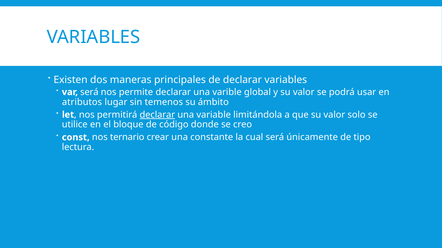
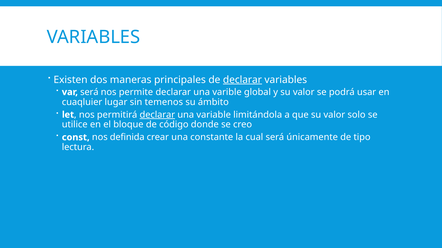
declarar underline: none -> present (242, 80)
atributos: atributos -> cuaqluier (82, 102)
ternario: ternario -> definida (127, 138)
